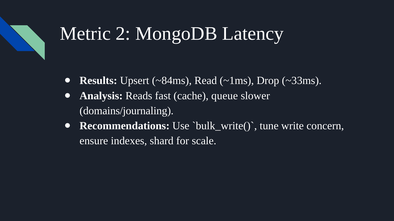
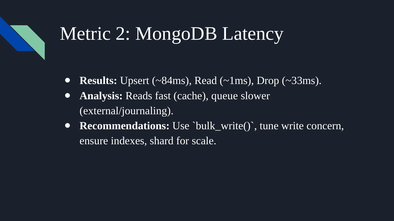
domains/journaling: domains/journaling -> external/journaling (127, 111)
